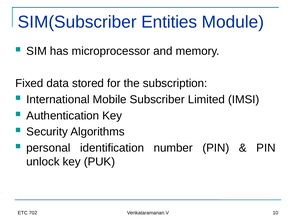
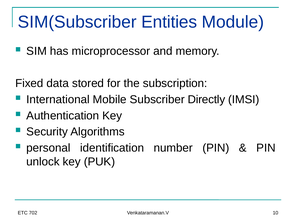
Limited: Limited -> Directly (206, 100)
